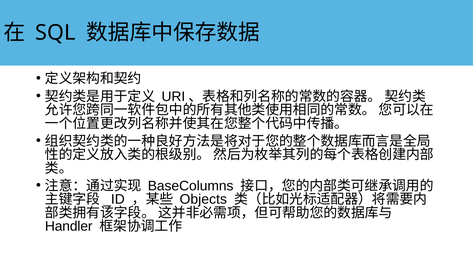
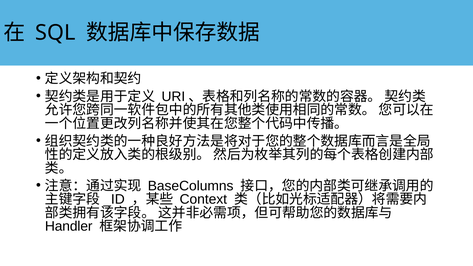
Objects: Objects -> Context (203, 199)
